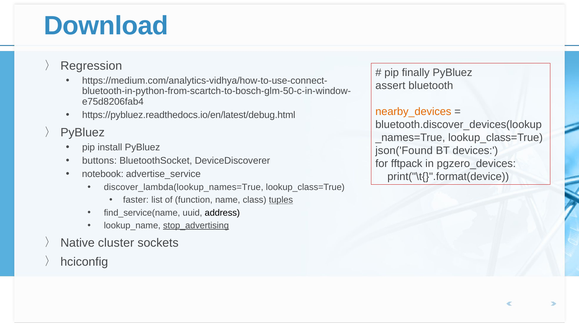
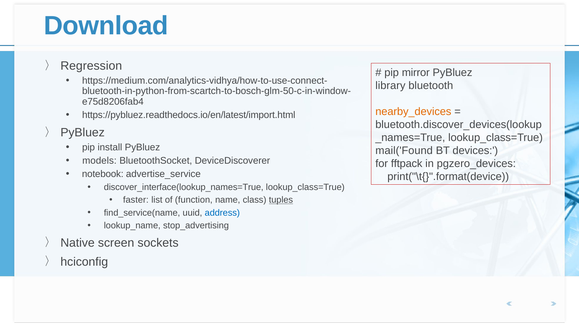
finally: finally -> mirror (416, 73)
assert: assert -> library (390, 86)
https://pybluez.readthedocs.io/en/latest/debug.html: https://pybluez.readthedocs.io/en/latest/debug.html -> https://pybluez.readthedocs.io/en/latest/import.html (189, 115)
json('Found: json('Found -> mail('Found (404, 151)
buttons: buttons -> models (99, 161)
discover_lambda(lookup_names=True: discover_lambda(lookup_names=True -> discover_interface(lookup_names=True (184, 188)
address colour: black -> blue (222, 213)
stop_advertising underline: present -> none (196, 226)
cluster: cluster -> screen (116, 243)
